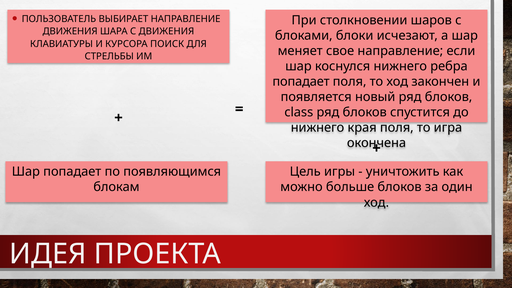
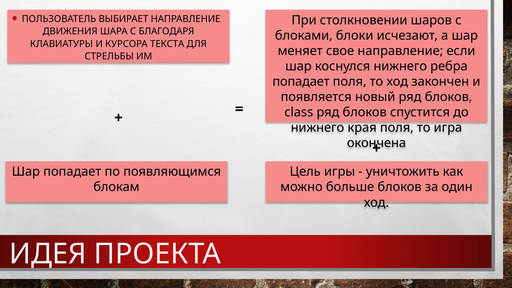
С ДВИЖЕНИЯ: ДВИЖЕНИЯ -> БЛАГОДАРЯ (166, 31)
ПОИСК: ПОИСК -> ТЕКСТА (167, 44)
